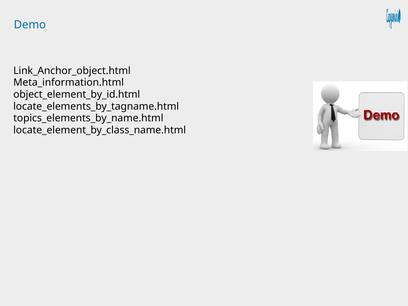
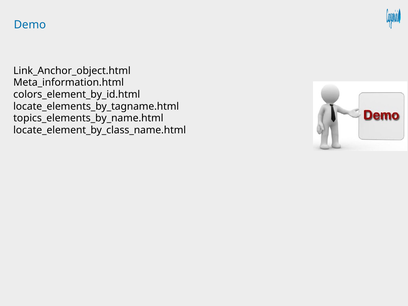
object_element_by_id.html: object_element_by_id.html -> colors_element_by_id.html (77, 94)
